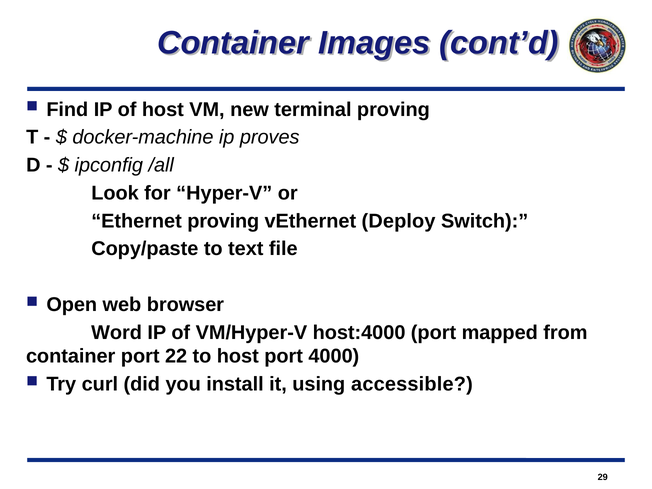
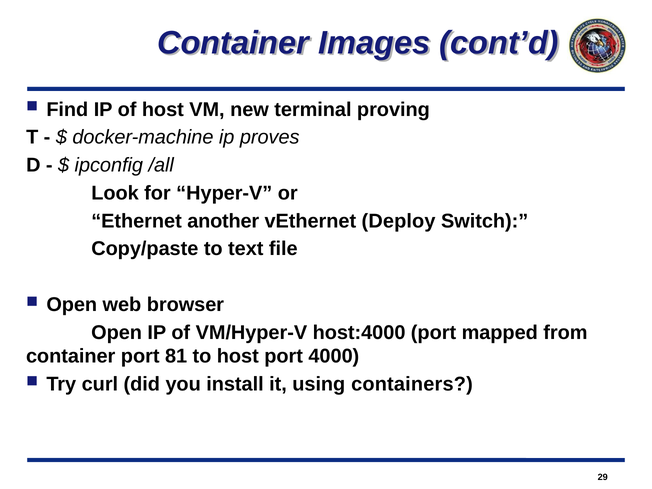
Ethernet proving: proving -> another (223, 221)
Word: Word -> Open (117, 332)
22: 22 -> 81 (176, 356)
accessible: accessible -> containers (412, 384)
